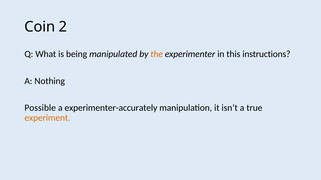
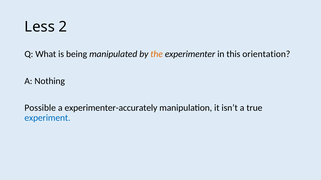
Coin: Coin -> Less (40, 27)
instructions: instructions -> orientation (266, 54)
experiment colour: orange -> blue (47, 118)
